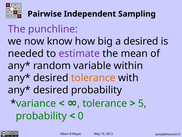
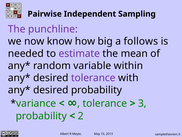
a desired: desired -> follows (141, 41)
tolerance colour: orange -> purple (93, 78)
5: 5 -> 3 (142, 103)
0: 0 -> 2 (81, 116)
